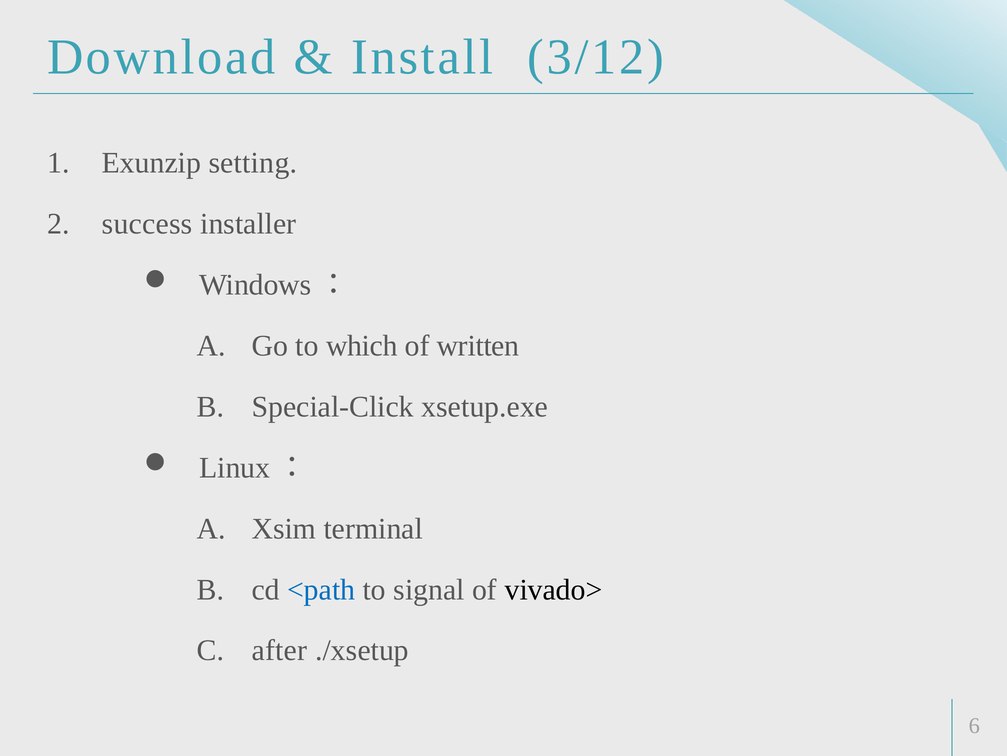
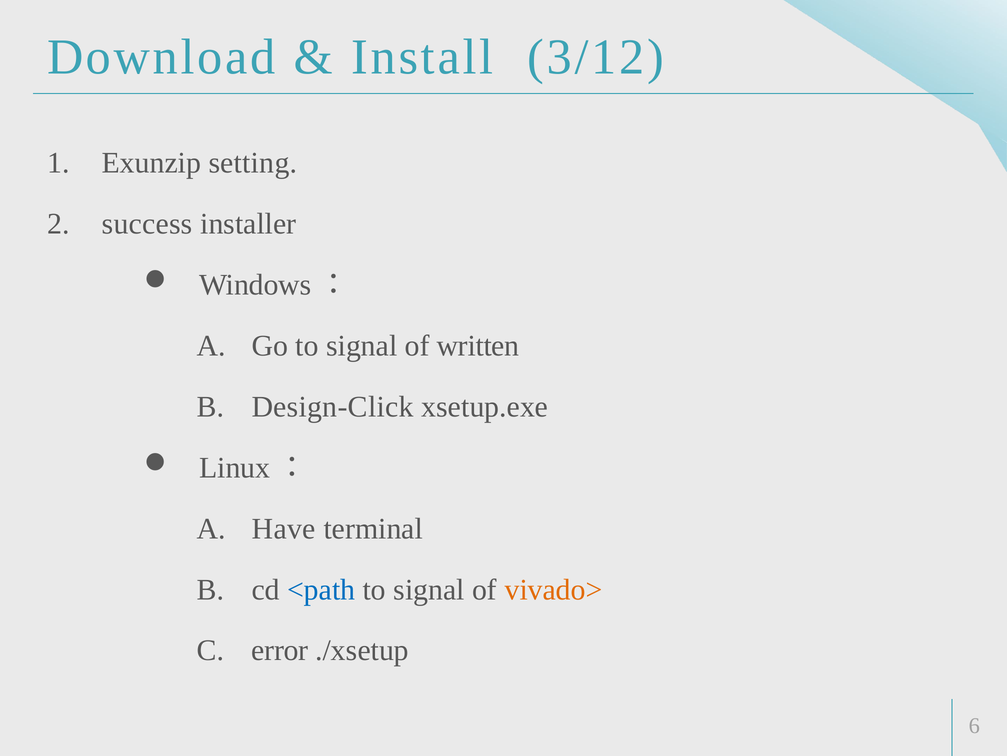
Go to which: which -> signal (362, 346)
Special-Click: Special-Click -> Design-Click (333, 406)
Xsim: Xsim -> Have (284, 528)
vivado> colour: black -> orange (554, 589)
after: after -> error (280, 650)
